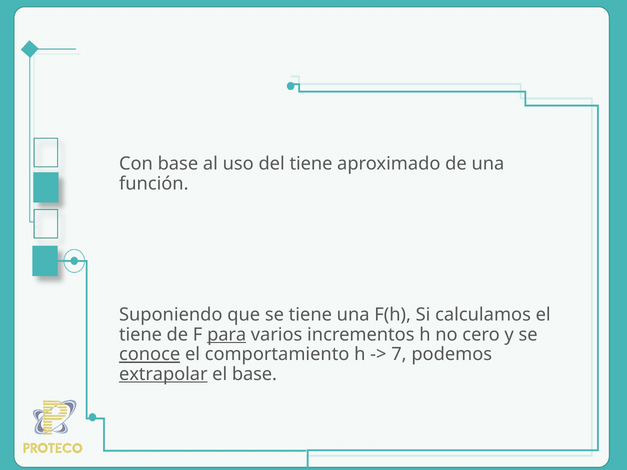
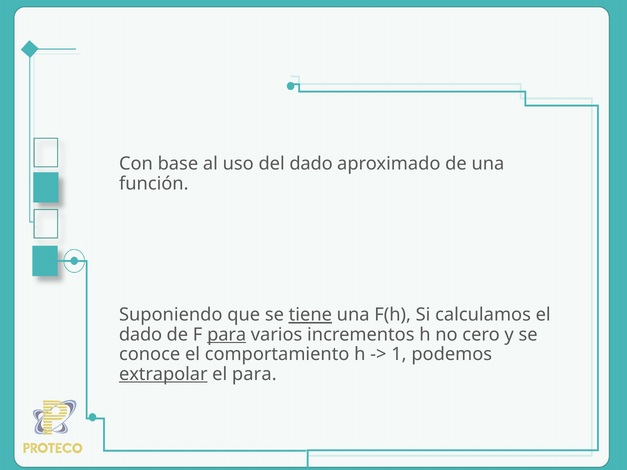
del tiene: tiene -> dado (311, 164)
tiene underline: none -> present (310, 315)
tiene: tiene -> dado (141, 335)
conoce underline: present -> none (150, 355)
7: 7 -> 1 (399, 355)
el base: base -> para (254, 374)
